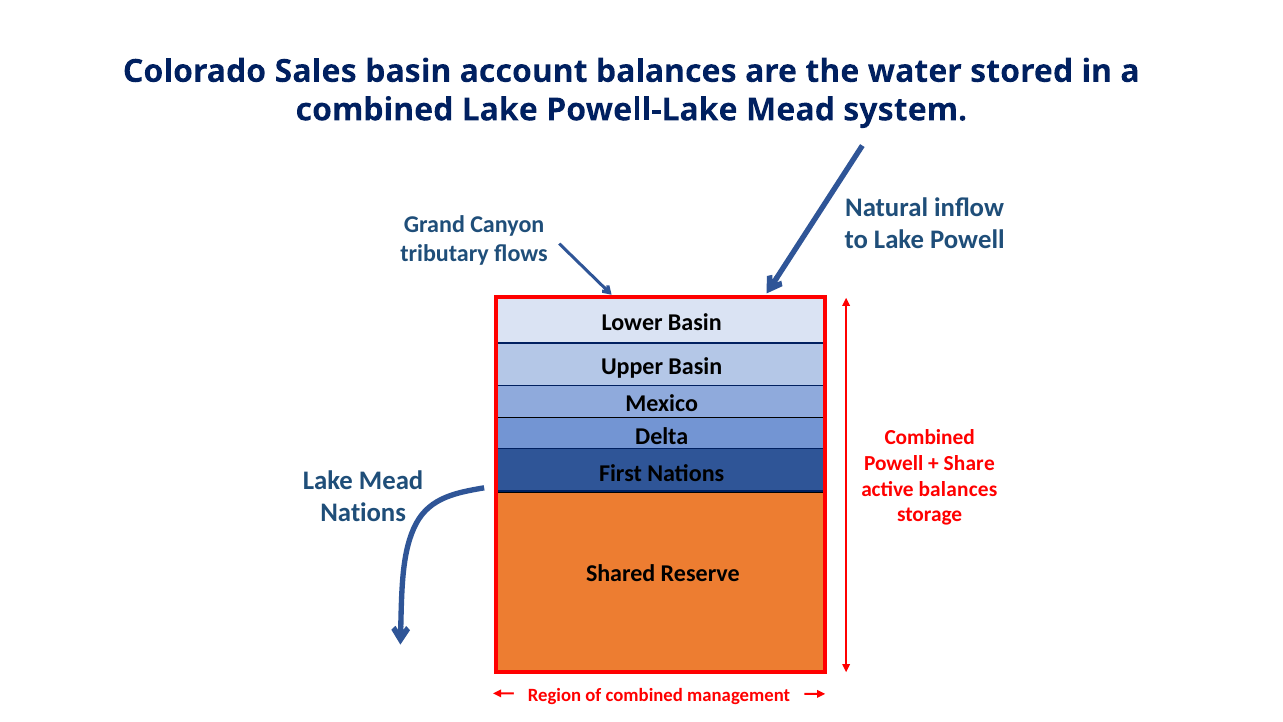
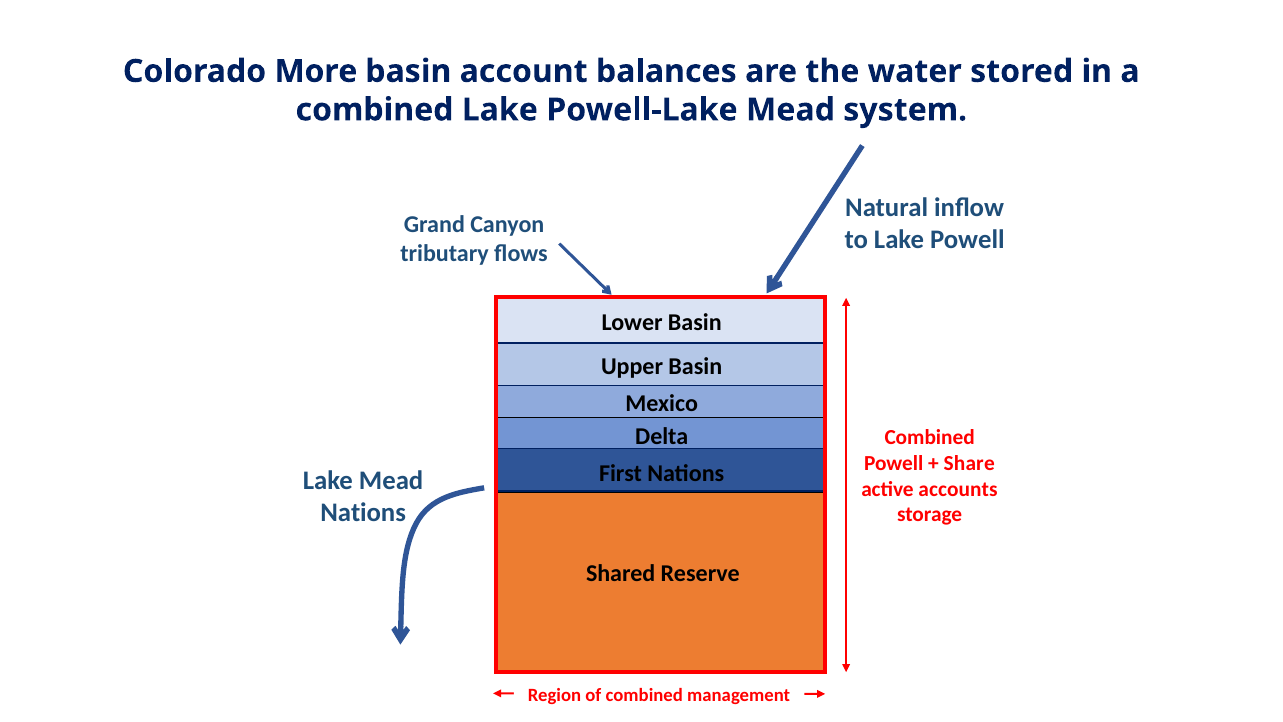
Sales: Sales -> More (316, 71)
active balances: balances -> accounts (958, 489)
